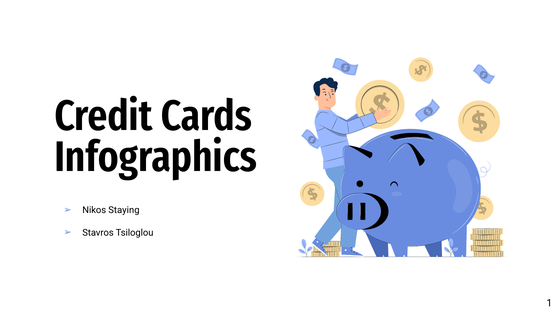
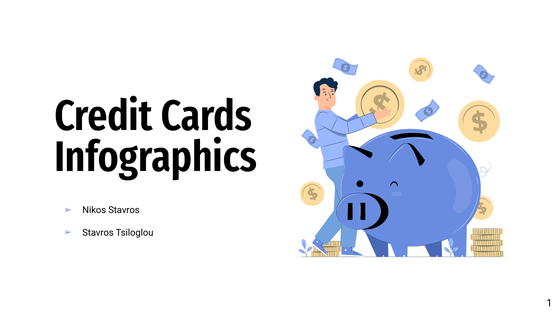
Nikos Staying: Staying -> Stavros (124, 210)
